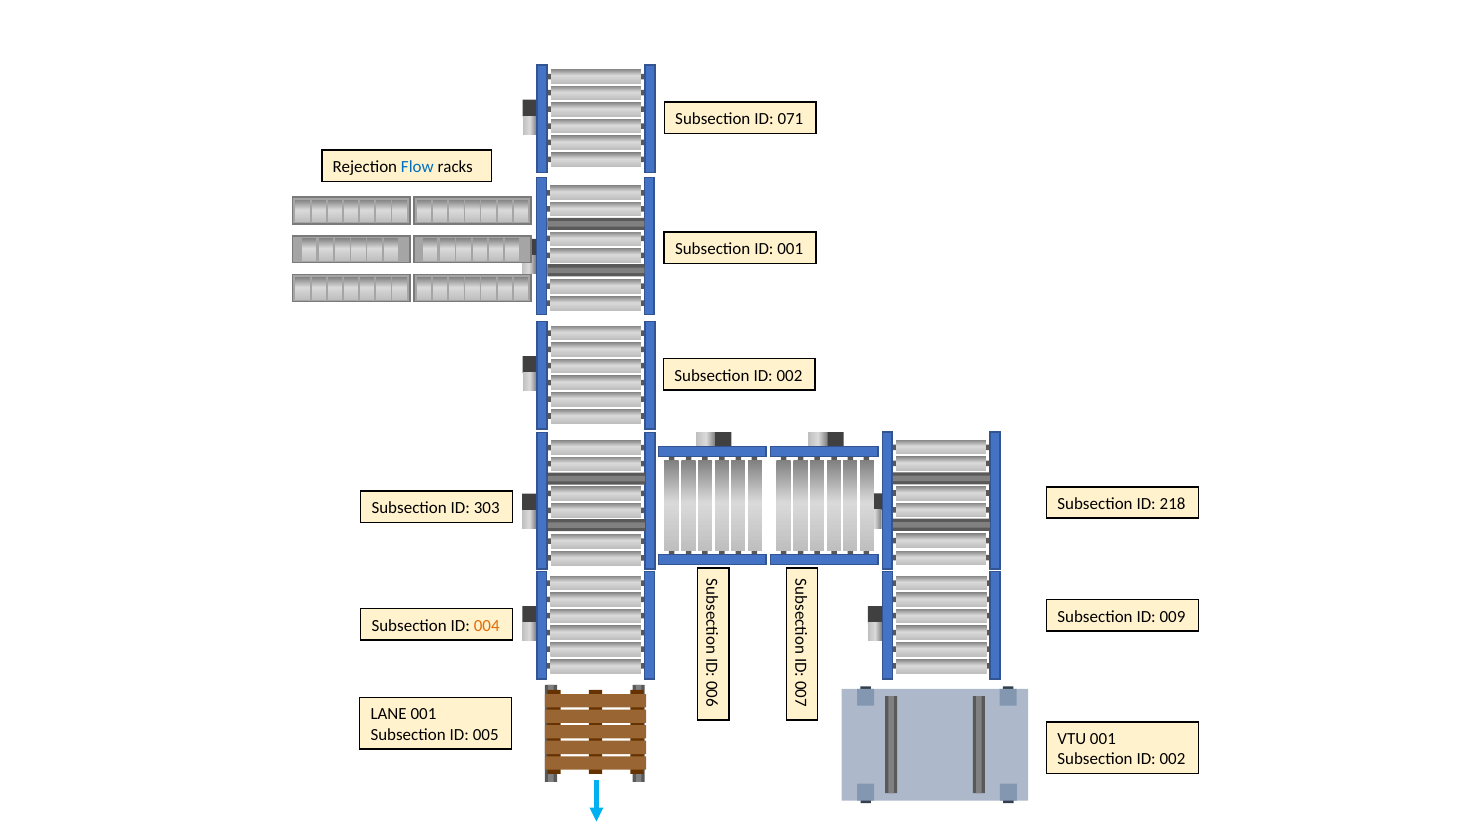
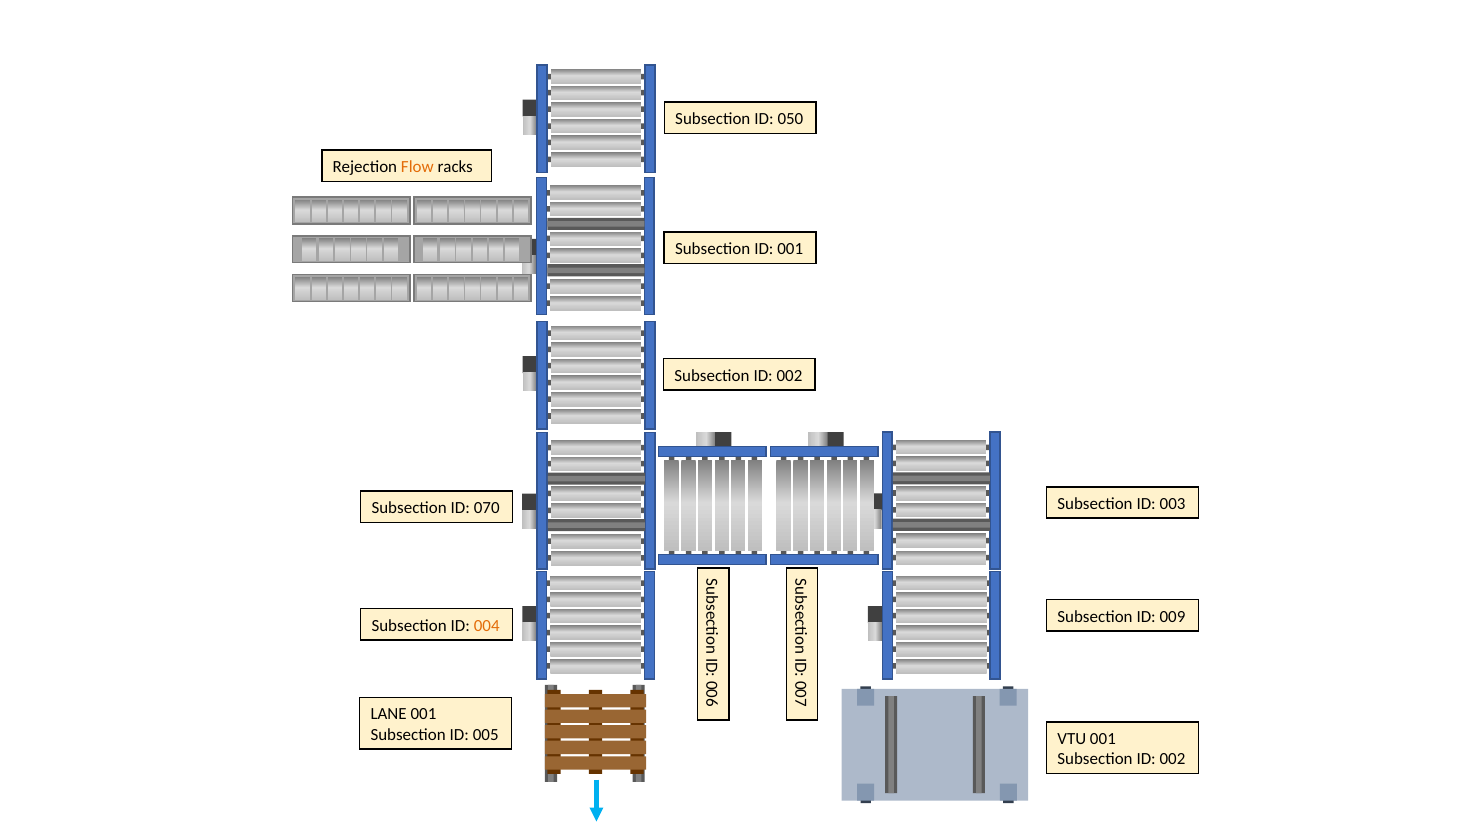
071: 071 -> 050 (790, 119)
Flow colour: blue -> orange (417, 167)
218: 218 -> 003 (1173, 503)
303: 303 -> 070 (487, 508)
